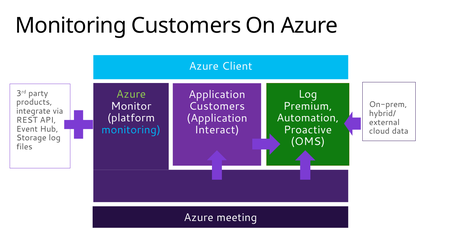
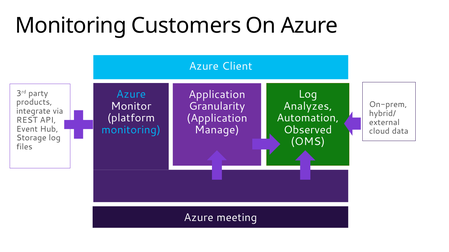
Azure colour: light green -> light blue (131, 94)
Premium: Premium -> Analyzes (308, 106)
Customers: Customers -> Granularity (217, 106)
Proactive: Proactive -> Observed (308, 130)
Interact: Interact -> Manage (217, 130)
